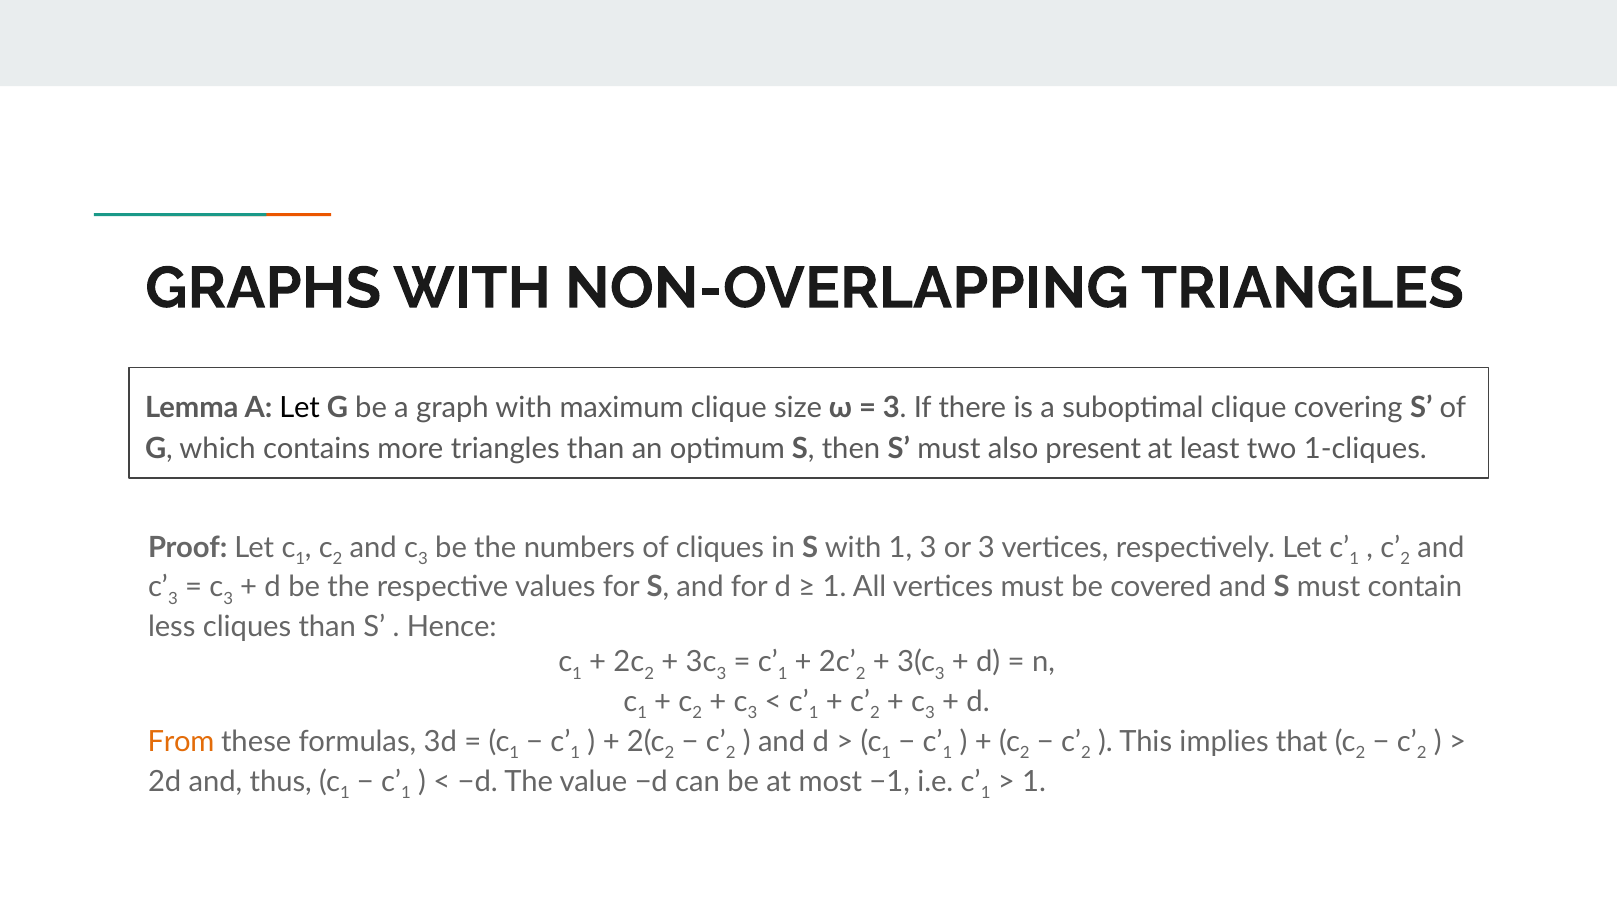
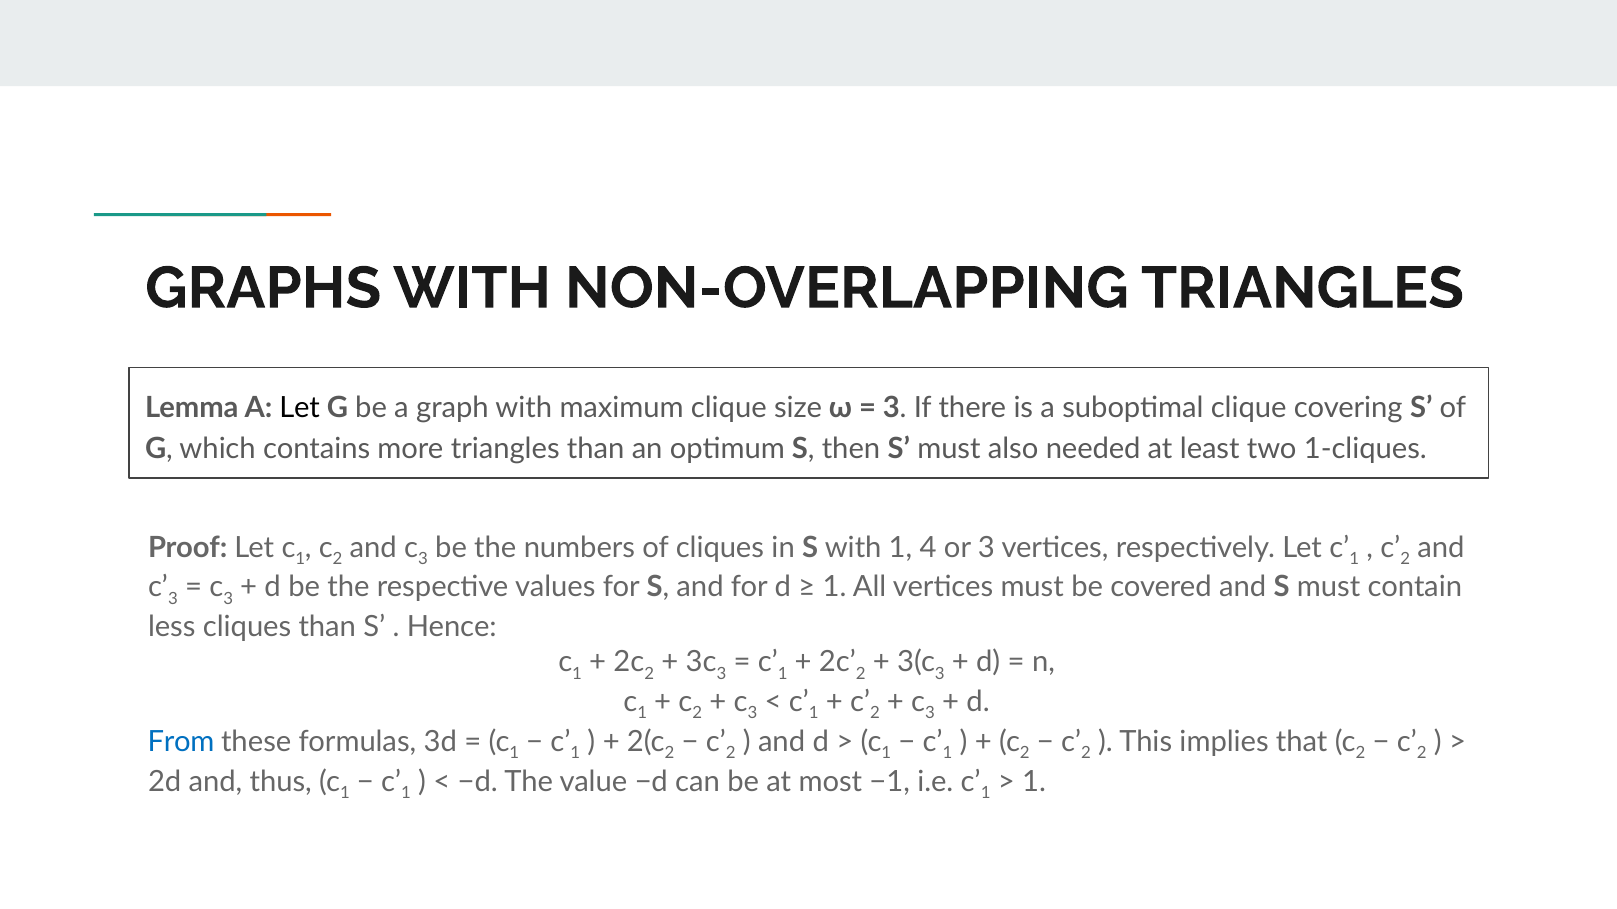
present: present -> needed (1093, 449)
1 3: 3 -> 4 (928, 548)
From colour: orange -> blue (181, 742)
